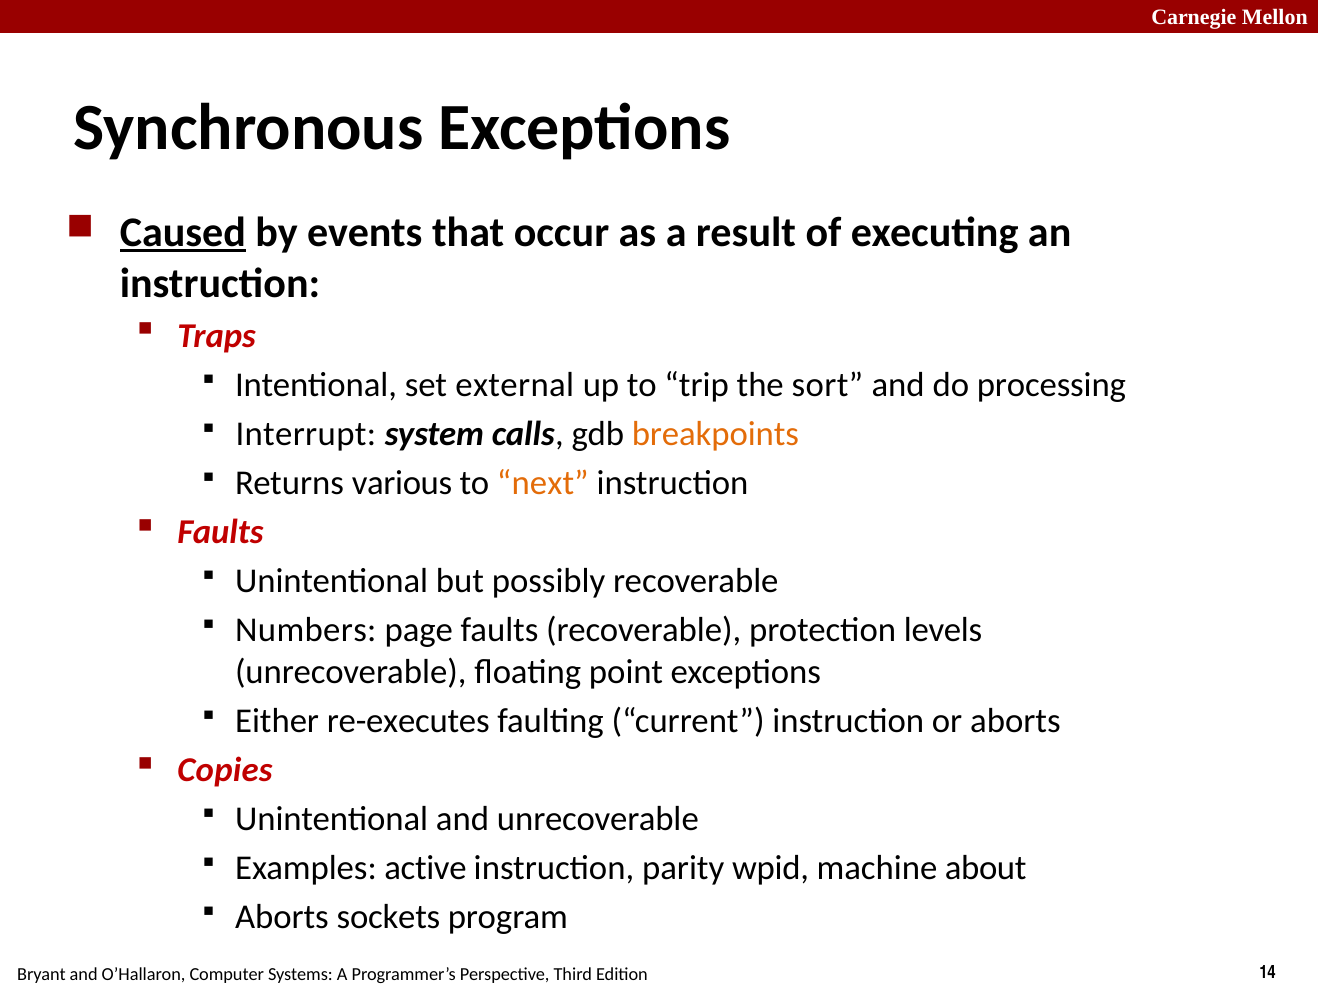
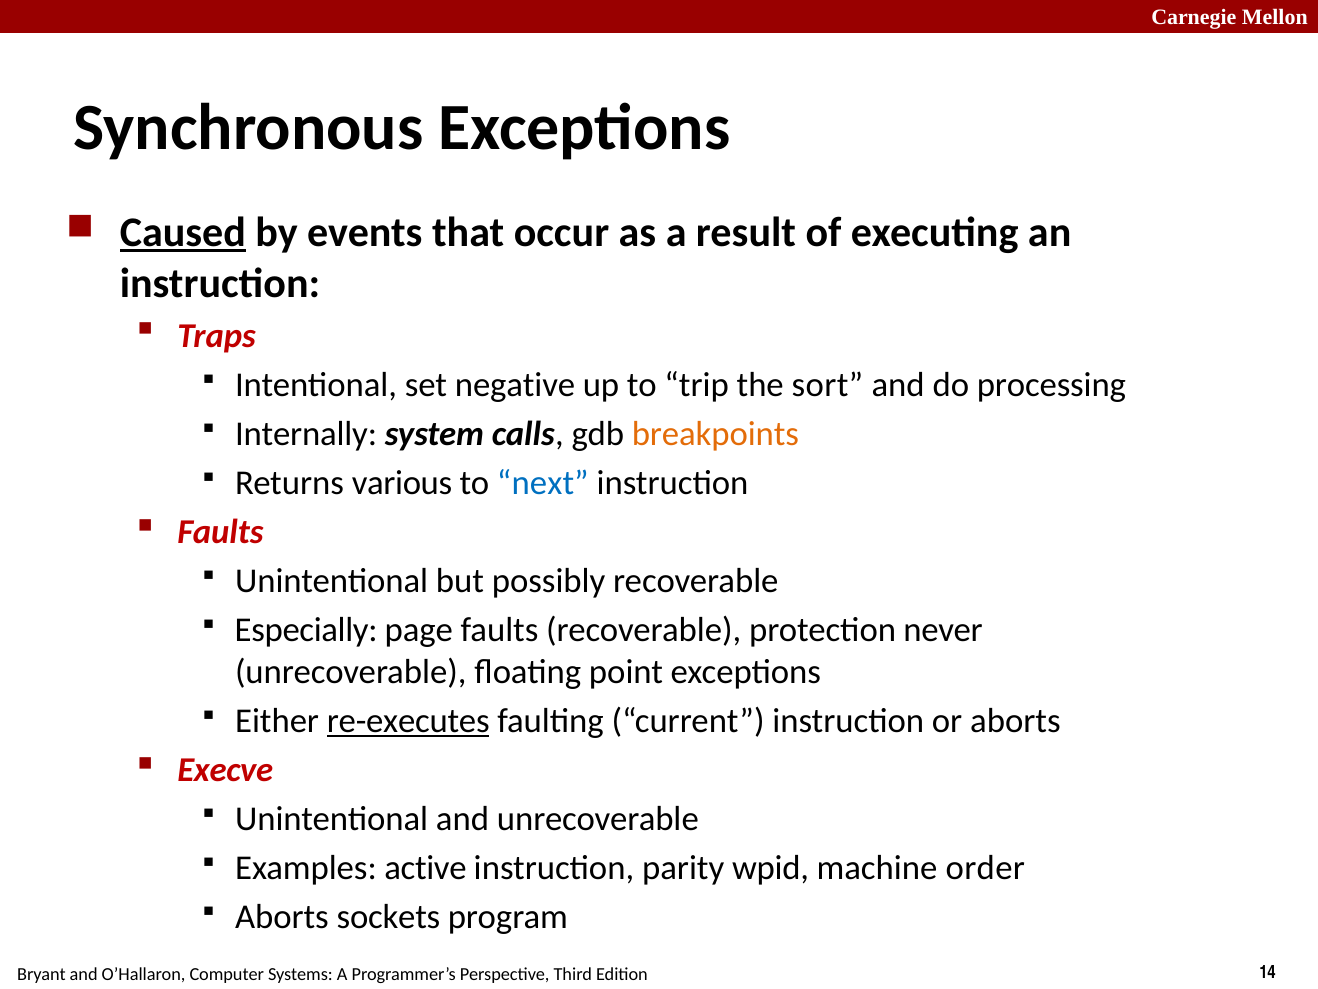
external: external -> negative (515, 385)
Interrupt: Interrupt -> Internally (306, 434)
next colour: orange -> blue (543, 483)
Numbers: Numbers -> Especially (306, 630)
levels: levels -> never (943, 630)
re-executes underline: none -> present (408, 721)
Copies: Copies -> Execve (225, 770)
about: about -> order (985, 868)
